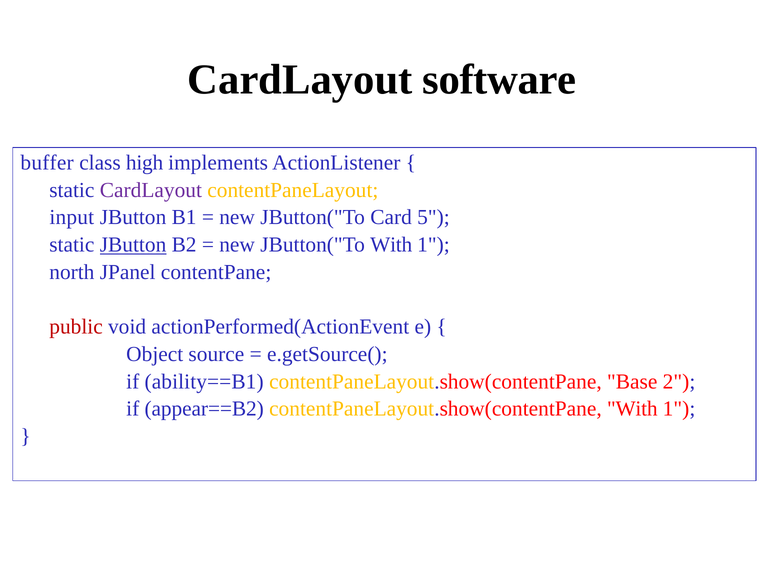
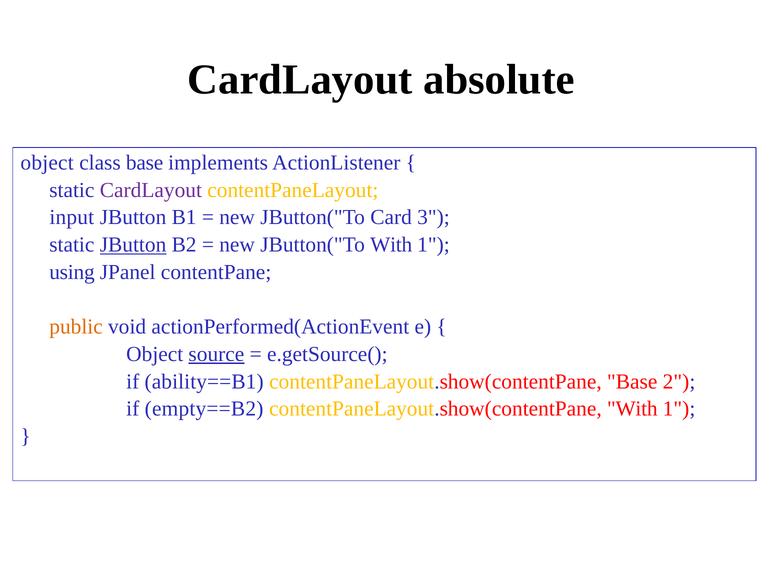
software: software -> absolute (499, 80)
buffer: buffer -> object (47, 163)
class high: high -> base (145, 163)
5: 5 -> 3 (433, 217)
north: north -> using (72, 272)
public colour: red -> orange (76, 327)
source underline: none -> present (216, 354)
appear==B2: appear==B2 -> empty==B2 (204, 409)
